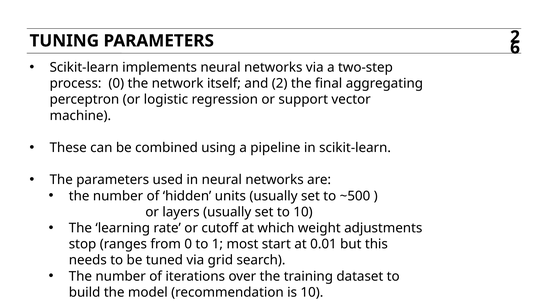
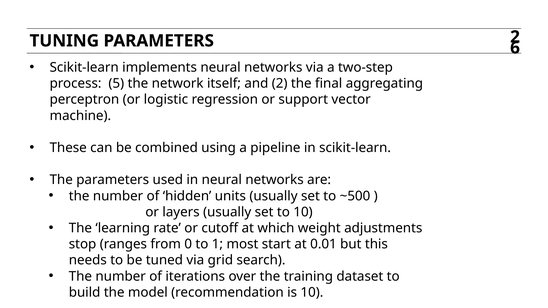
process 0: 0 -> 5 (116, 83)
